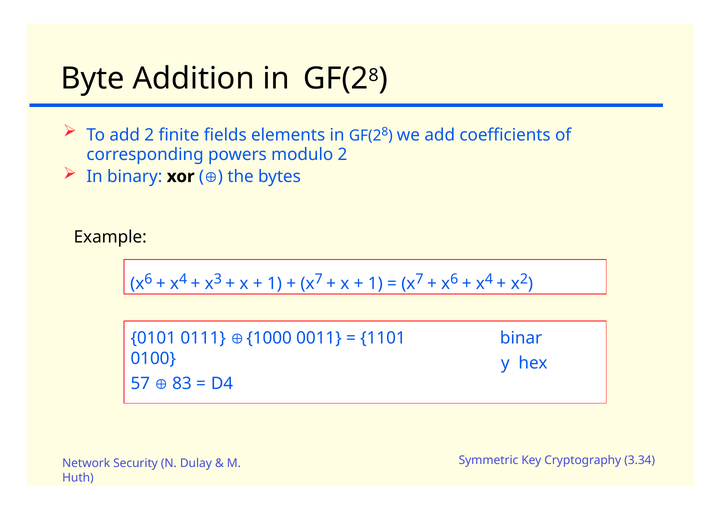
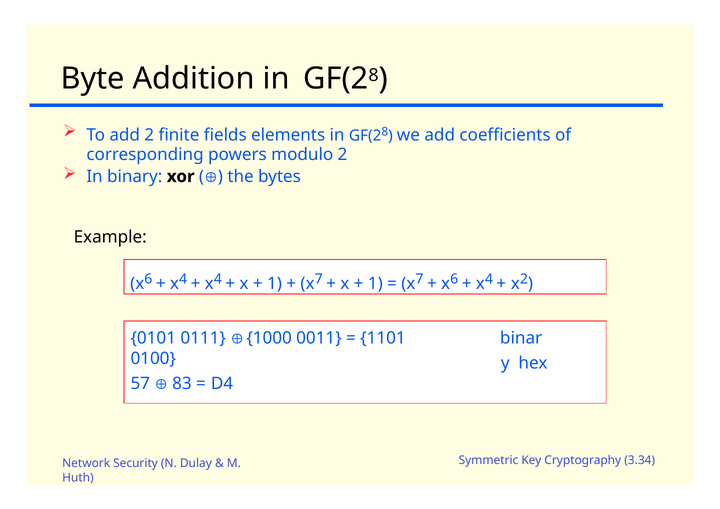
3: 3 -> 4 (218, 279)
